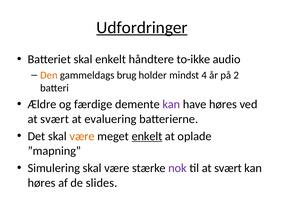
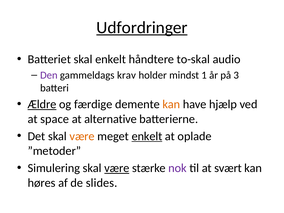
to-ikke: to-ikke -> to-skal (193, 59)
Den colour: orange -> purple (49, 75)
brug: brug -> krav (126, 75)
4: 4 -> 1 (204, 75)
2: 2 -> 3 (236, 75)
Ældre underline: none -> present (42, 104)
kan colour: purple -> orange (171, 104)
have høres: høres -> hjælp (223, 104)
svært: svært -> space (55, 119)
evaluering: evaluering -> alternative (111, 119)
”mapning: ”mapning -> ”metoder (54, 151)
være underline: none -> present (117, 168)
